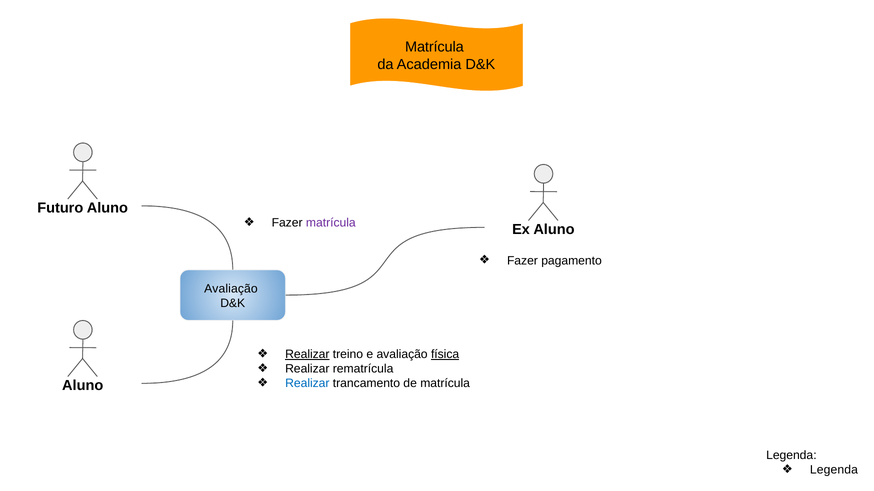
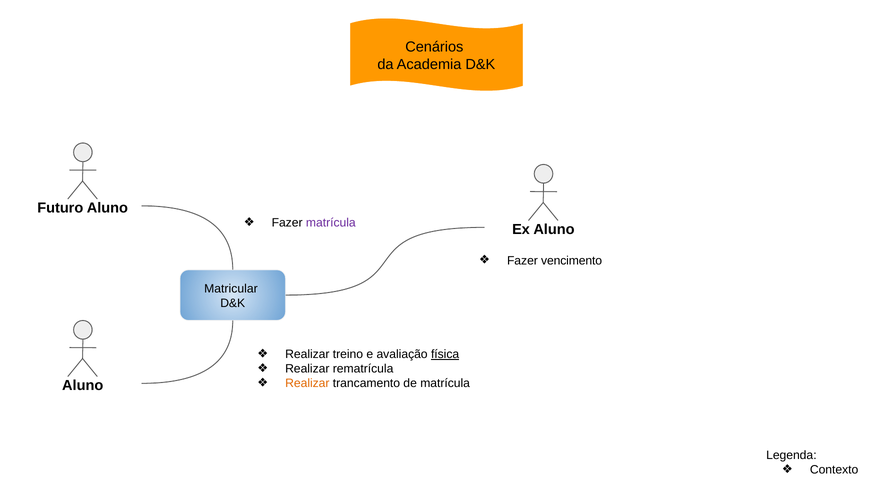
Matrícula: Matrícula -> Cenários (434, 47)
pagamento: pagamento -> vencimento (572, 261)
Avaliação: Avaliação -> Matricular (231, 289)
Realizar underline: present -> none (307, 355)
Realizar colour: blue -> orange (307, 384)
Legenda: Legenda -> Contexto (834, 470)
